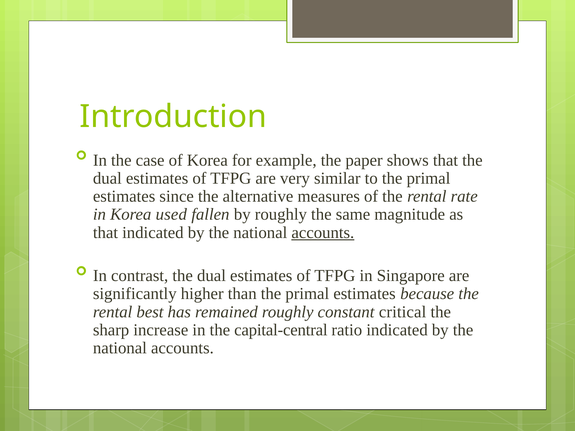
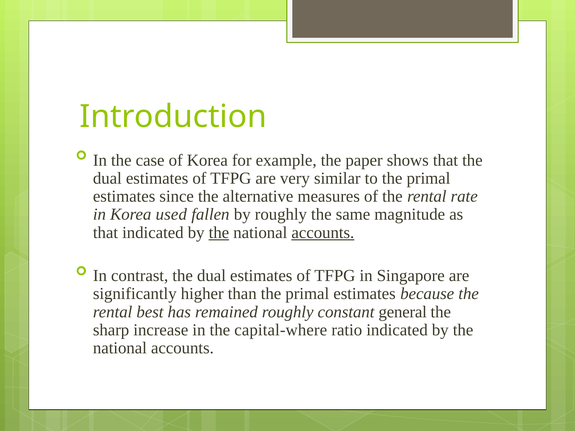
the underline: none -> present (219, 233)
critical: critical -> general (403, 312)
capital-central: capital-central -> capital-where (281, 330)
